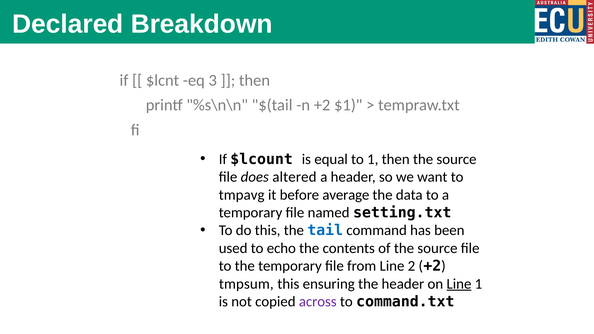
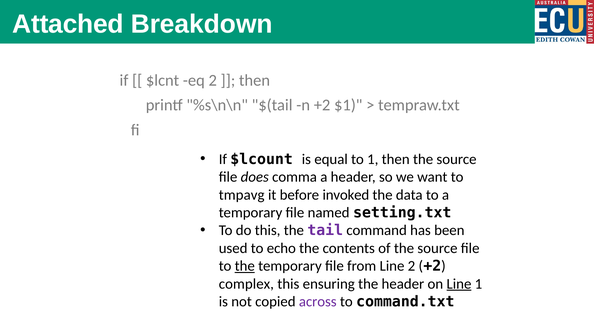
Declared: Declared -> Attached (68, 24)
eq 3: 3 -> 2 (213, 80)
altered: altered -> comma (295, 177)
average: average -> invoked (346, 195)
tail colour: blue -> purple (325, 231)
the underline: none -> present (245, 266)
tmpsum: tmpsum -> complex (246, 284)
